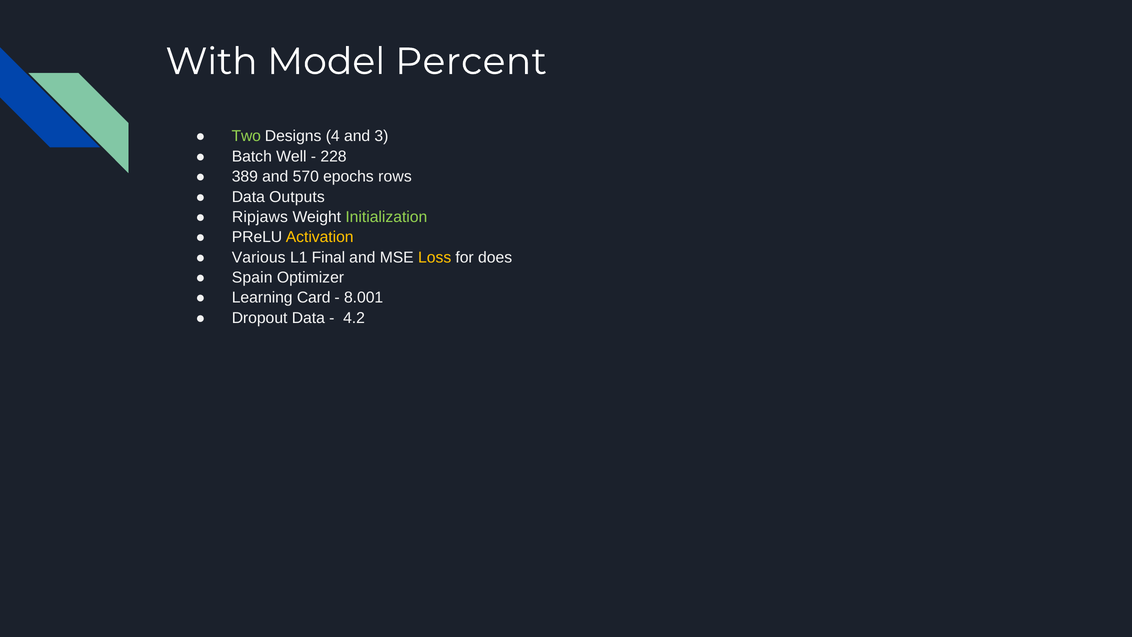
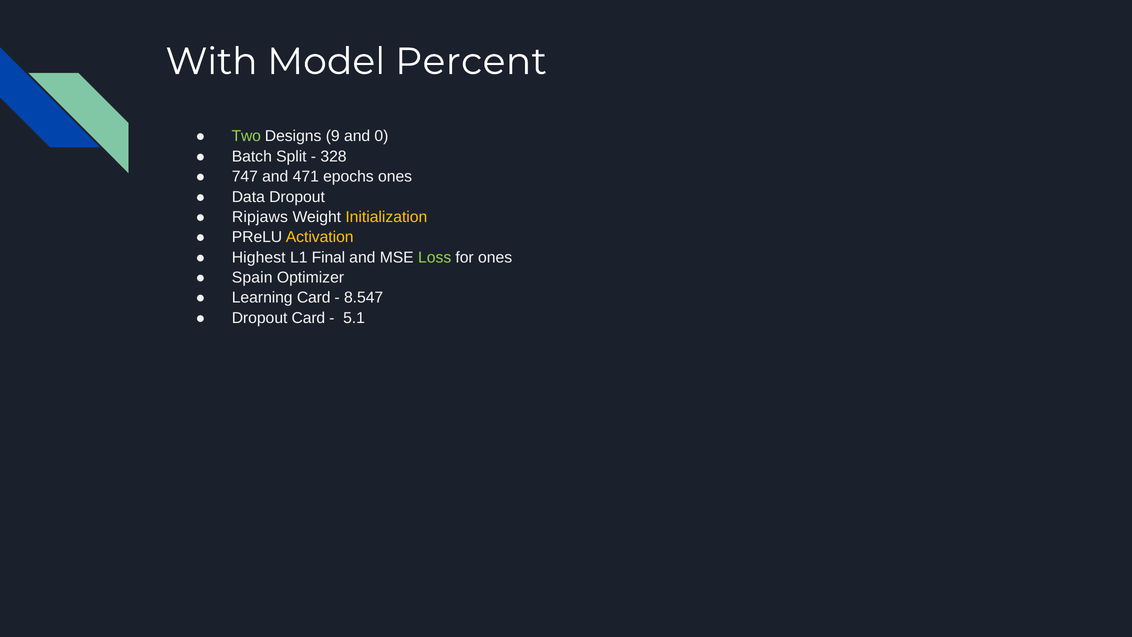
4: 4 -> 9 (333, 136)
3: 3 -> 0 (381, 136)
Well: Well -> Split (291, 156)
228: 228 -> 328 (334, 156)
389: 389 -> 747 (245, 177)
570: 570 -> 471 (306, 177)
epochs rows: rows -> ones (395, 177)
Data Outputs: Outputs -> Dropout (297, 197)
Initialization colour: light green -> yellow (386, 217)
Various: Various -> Highest (259, 257)
Loss colour: yellow -> light green (435, 257)
for does: does -> ones (495, 257)
8.001: 8.001 -> 8.547 (364, 298)
Dropout Data: Data -> Card (308, 318)
4.2: 4.2 -> 5.1 (354, 318)
